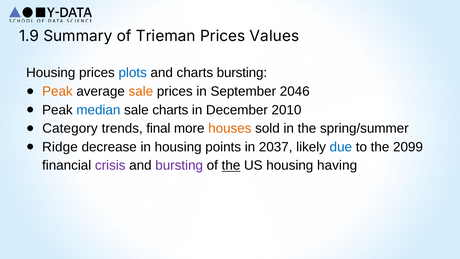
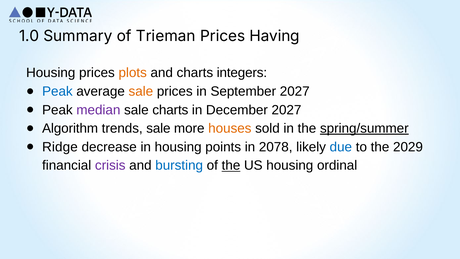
1.9: 1.9 -> 1.0 (29, 36)
Values: Values -> Having (275, 36)
plots colour: blue -> orange (133, 73)
charts bursting: bursting -> integers (242, 73)
Peak colour: orange -> blue (57, 91)
September 2046: 2046 -> 2027 (295, 91)
median colour: blue -> purple (98, 110)
December 2010: 2010 -> 2027 (286, 110)
Category: Category -> Algorithm (70, 128)
trends final: final -> sale (158, 128)
spring/summer underline: none -> present (364, 128)
2037: 2037 -> 2078 (276, 147)
2099: 2099 -> 2029 (408, 147)
bursting colour: purple -> blue (179, 165)
having: having -> ordinal (337, 165)
